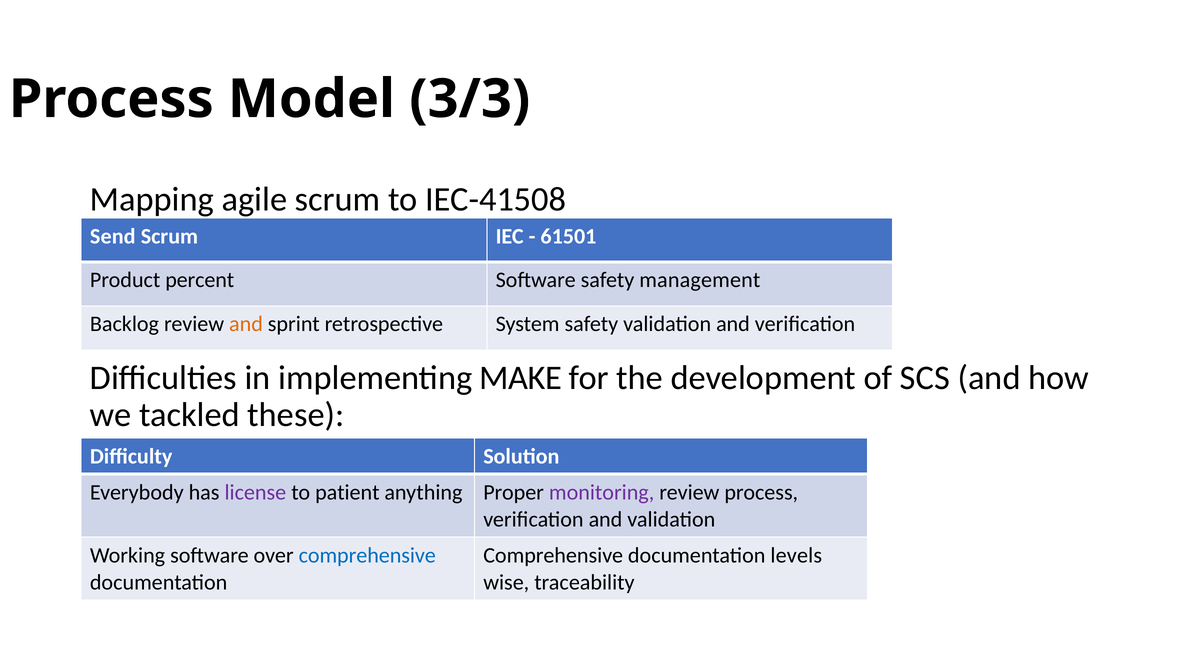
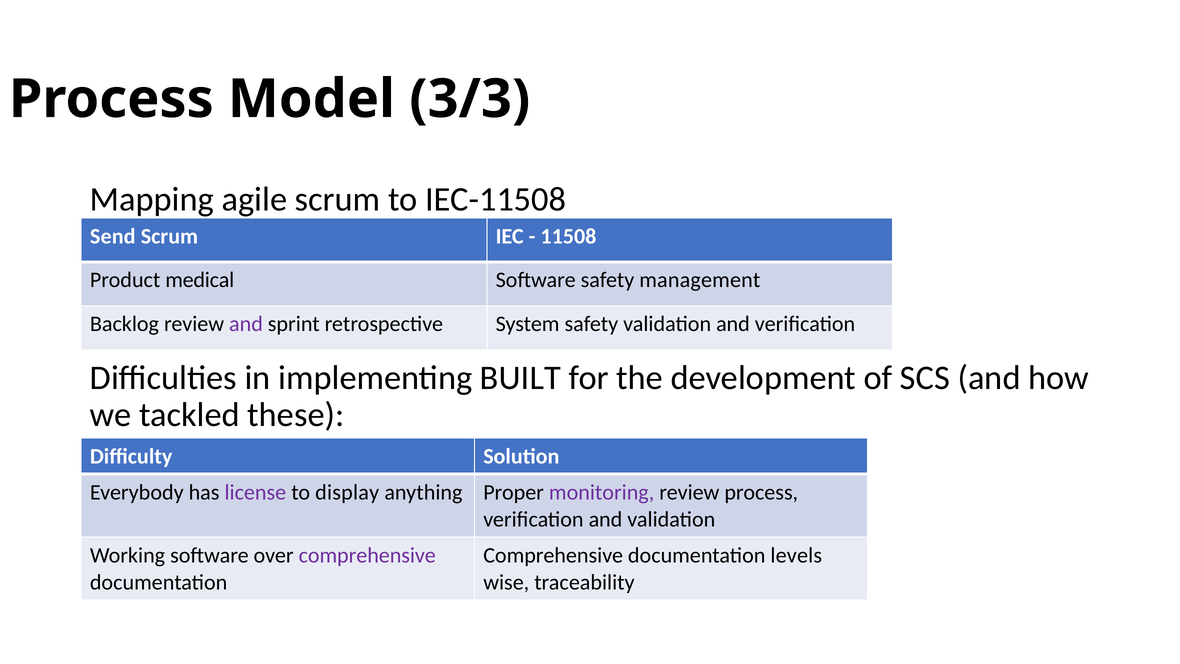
IEC-41508: IEC-41508 -> IEC-11508 (496, 199)
61501: 61501 -> 11508 (568, 236)
percent: percent -> medical (200, 280)
and colour: orange -> purple (246, 324)
MAKE: MAKE -> BUILT (520, 378)
patient: patient -> display (347, 492)
comprehensive colour: blue -> purple (367, 555)
